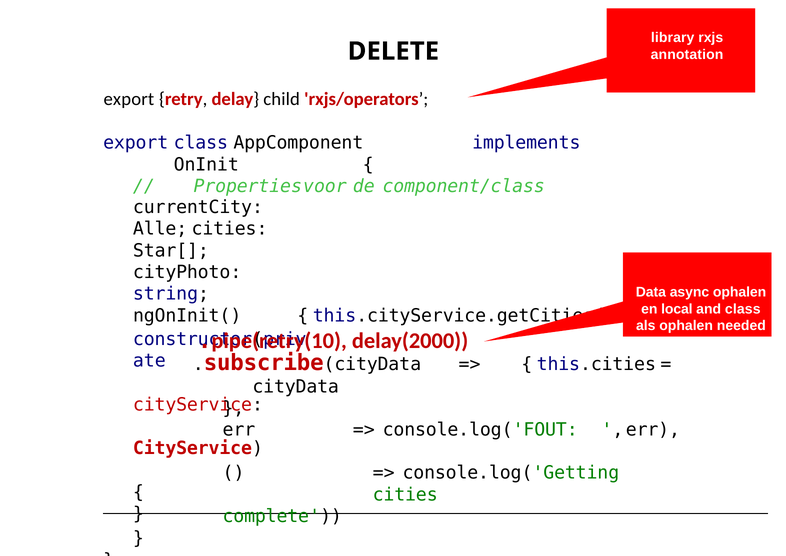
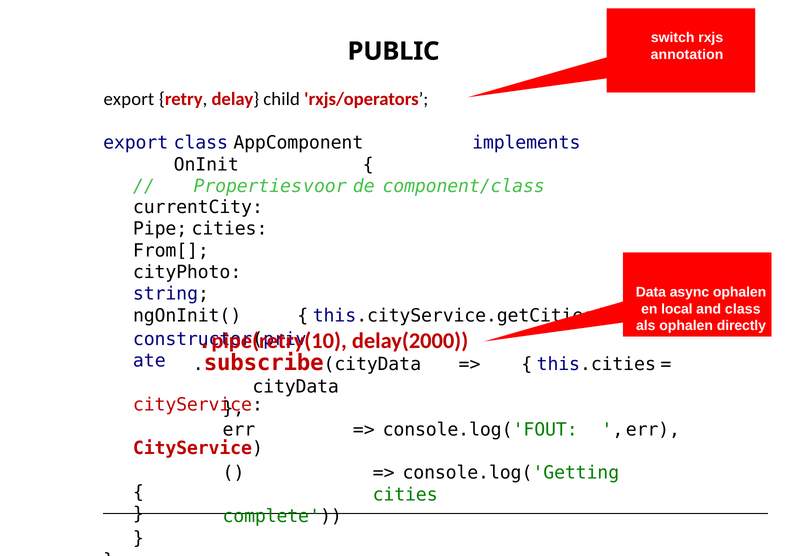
library: library -> switch (673, 38)
DELETE: DELETE -> PUBLIC (394, 51)
Alle: Alle -> Pipe (160, 229)
Star[: Star[ -> From[ (171, 251)
needed: needed -> directly (741, 326)
